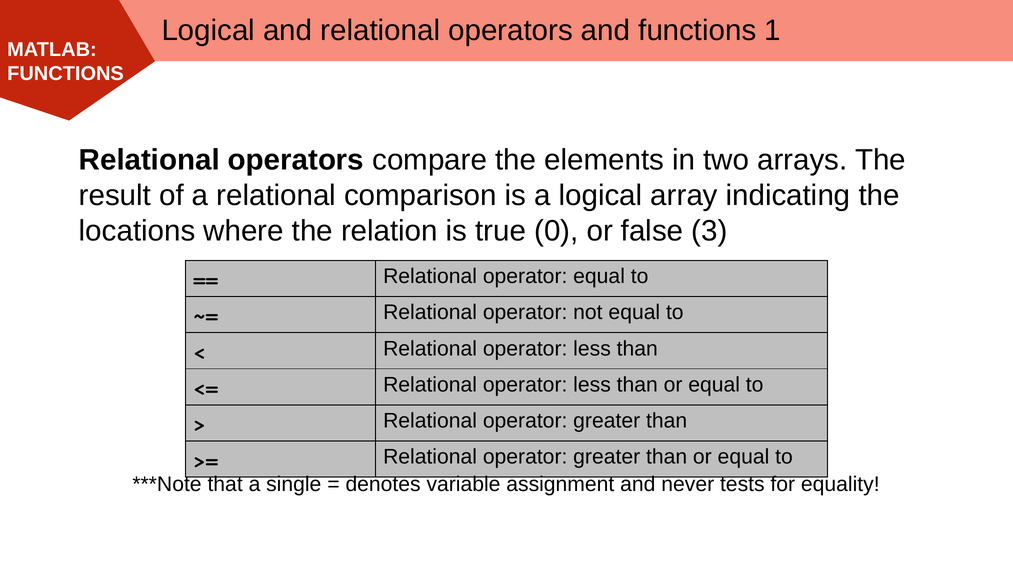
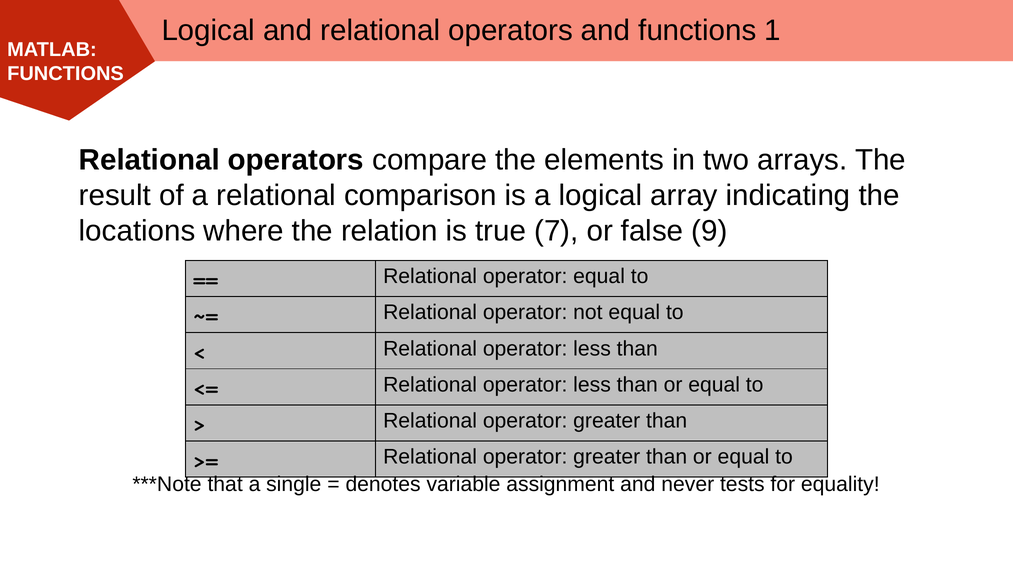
0: 0 -> 7 (556, 231)
3: 3 -> 9 (709, 231)
